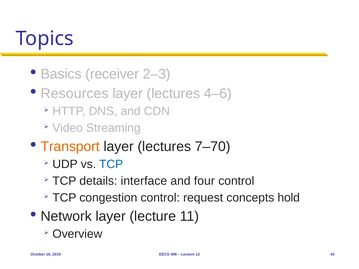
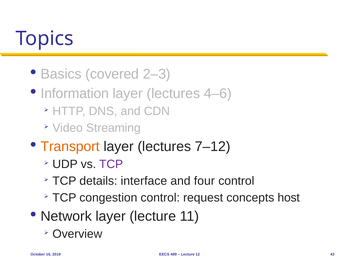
receiver: receiver -> covered (112, 74)
Resources: Resources -> Information (75, 94)
7–70: 7–70 -> 7–12 (213, 147)
TCP colour: blue -> purple (111, 164)
hold: hold -> host (289, 198)
